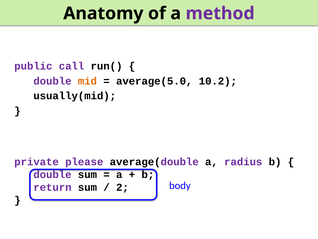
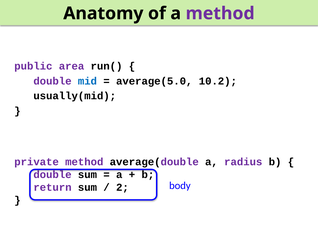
call: call -> area (72, 66)
mid colour: orange -> blue (87, 81)
private please: please -> method (84, 161)
